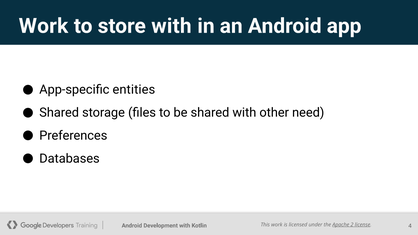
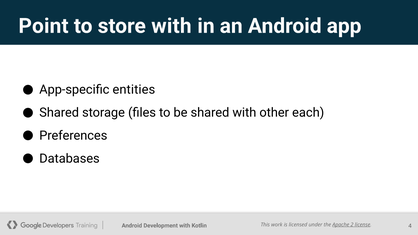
Work: Work -> Point (43, 26)
need: need -> each (308, 113)
